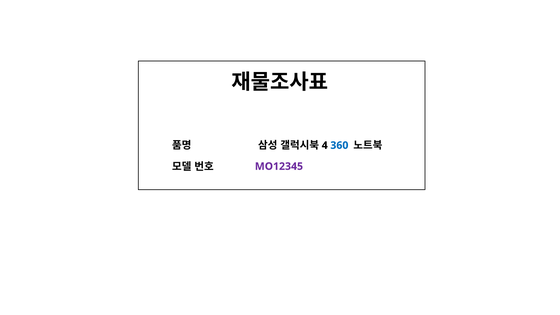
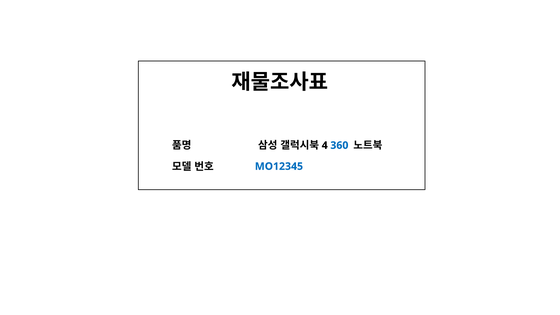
MO12345 colour: purple -> blue (279, 166)
